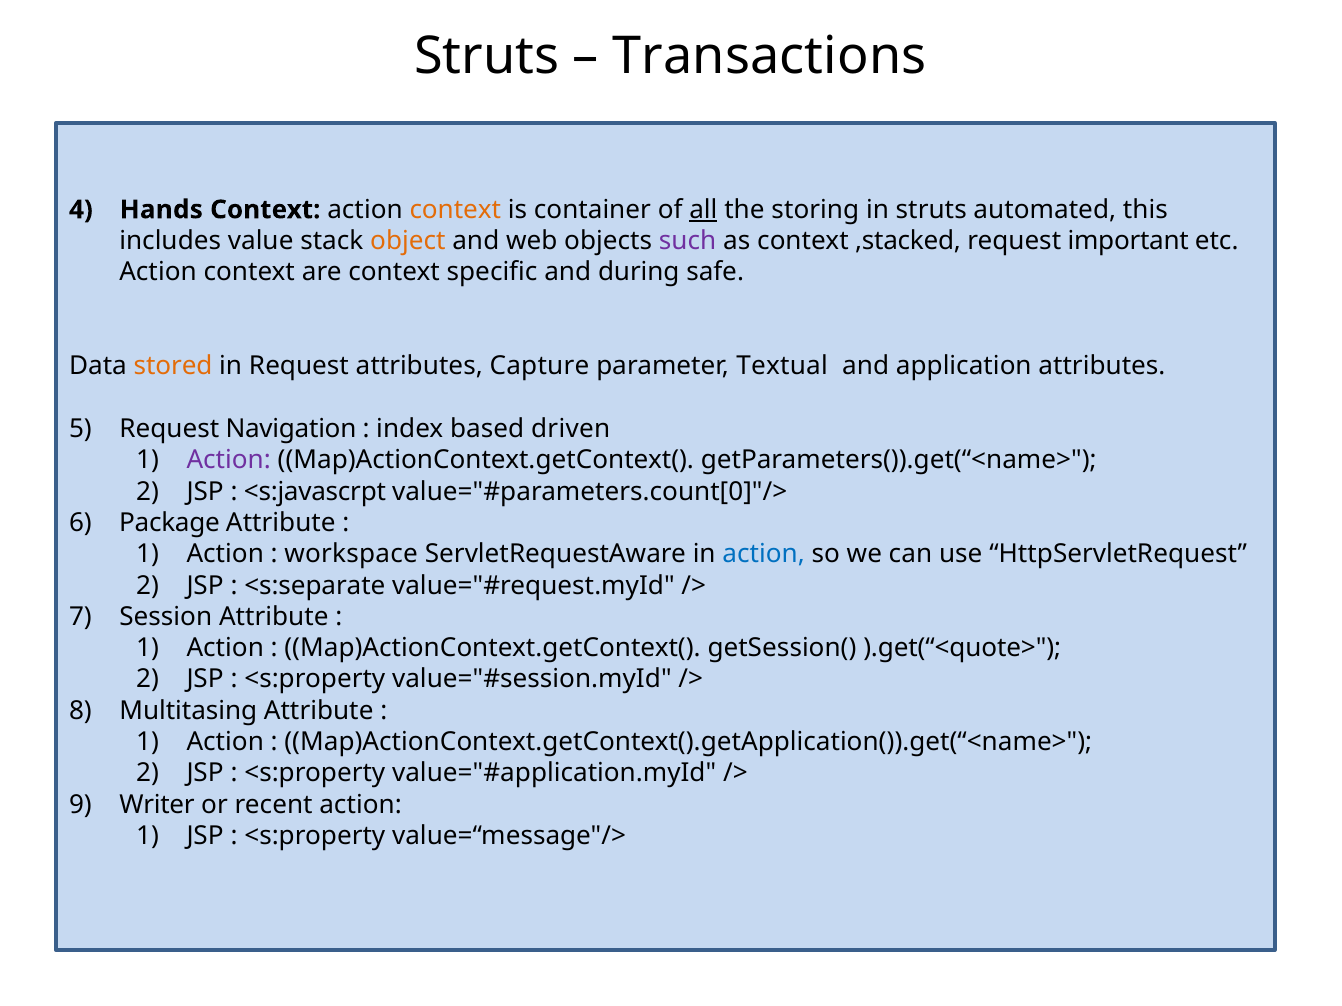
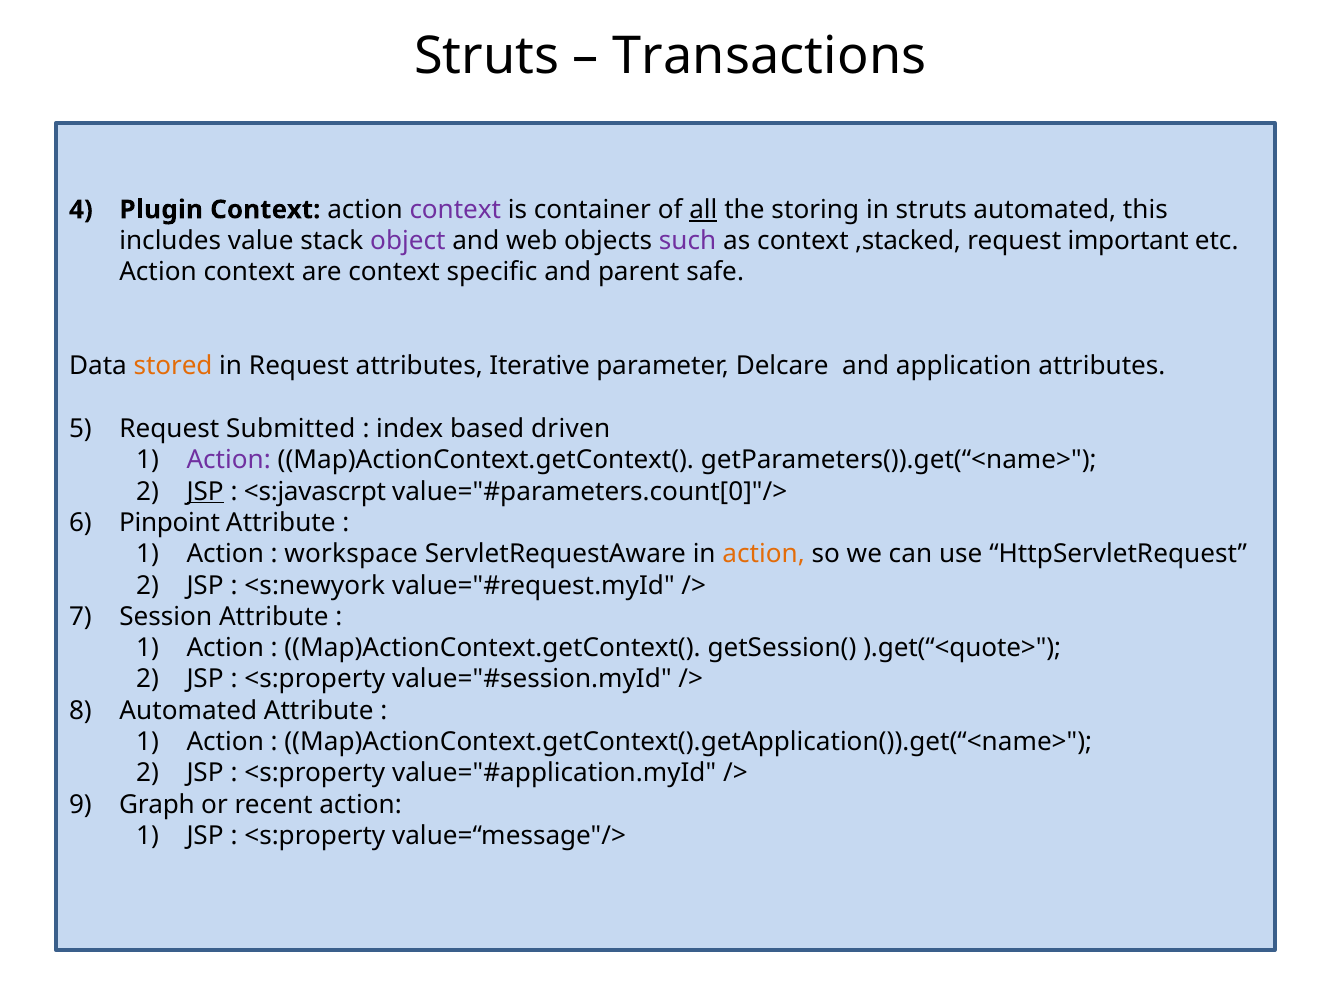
Hands: Hands -> Plugin (161, 210)
context colour: orange -> purple (455, 210)
object colour: orange -> purple (408, 241)
during: during -> parent (639, 272)
Capture: Capture -> Iterative (540, 366)
Textual: Textual -> Delcare (782, 366)
Navigation: Navigation -> Submitted (291, 429)
JSP underline: none -> present (205, 492)
Package: Package -> Pinpoint (170, 523)
action colour: blue -> orange (764, 554)
<s:separate: <s:separate -> <s:newyork (315, 586)
Multitasing: Multitasing -> Automated (188, 711)
Writer: Writer -> Graph (157, 805)
